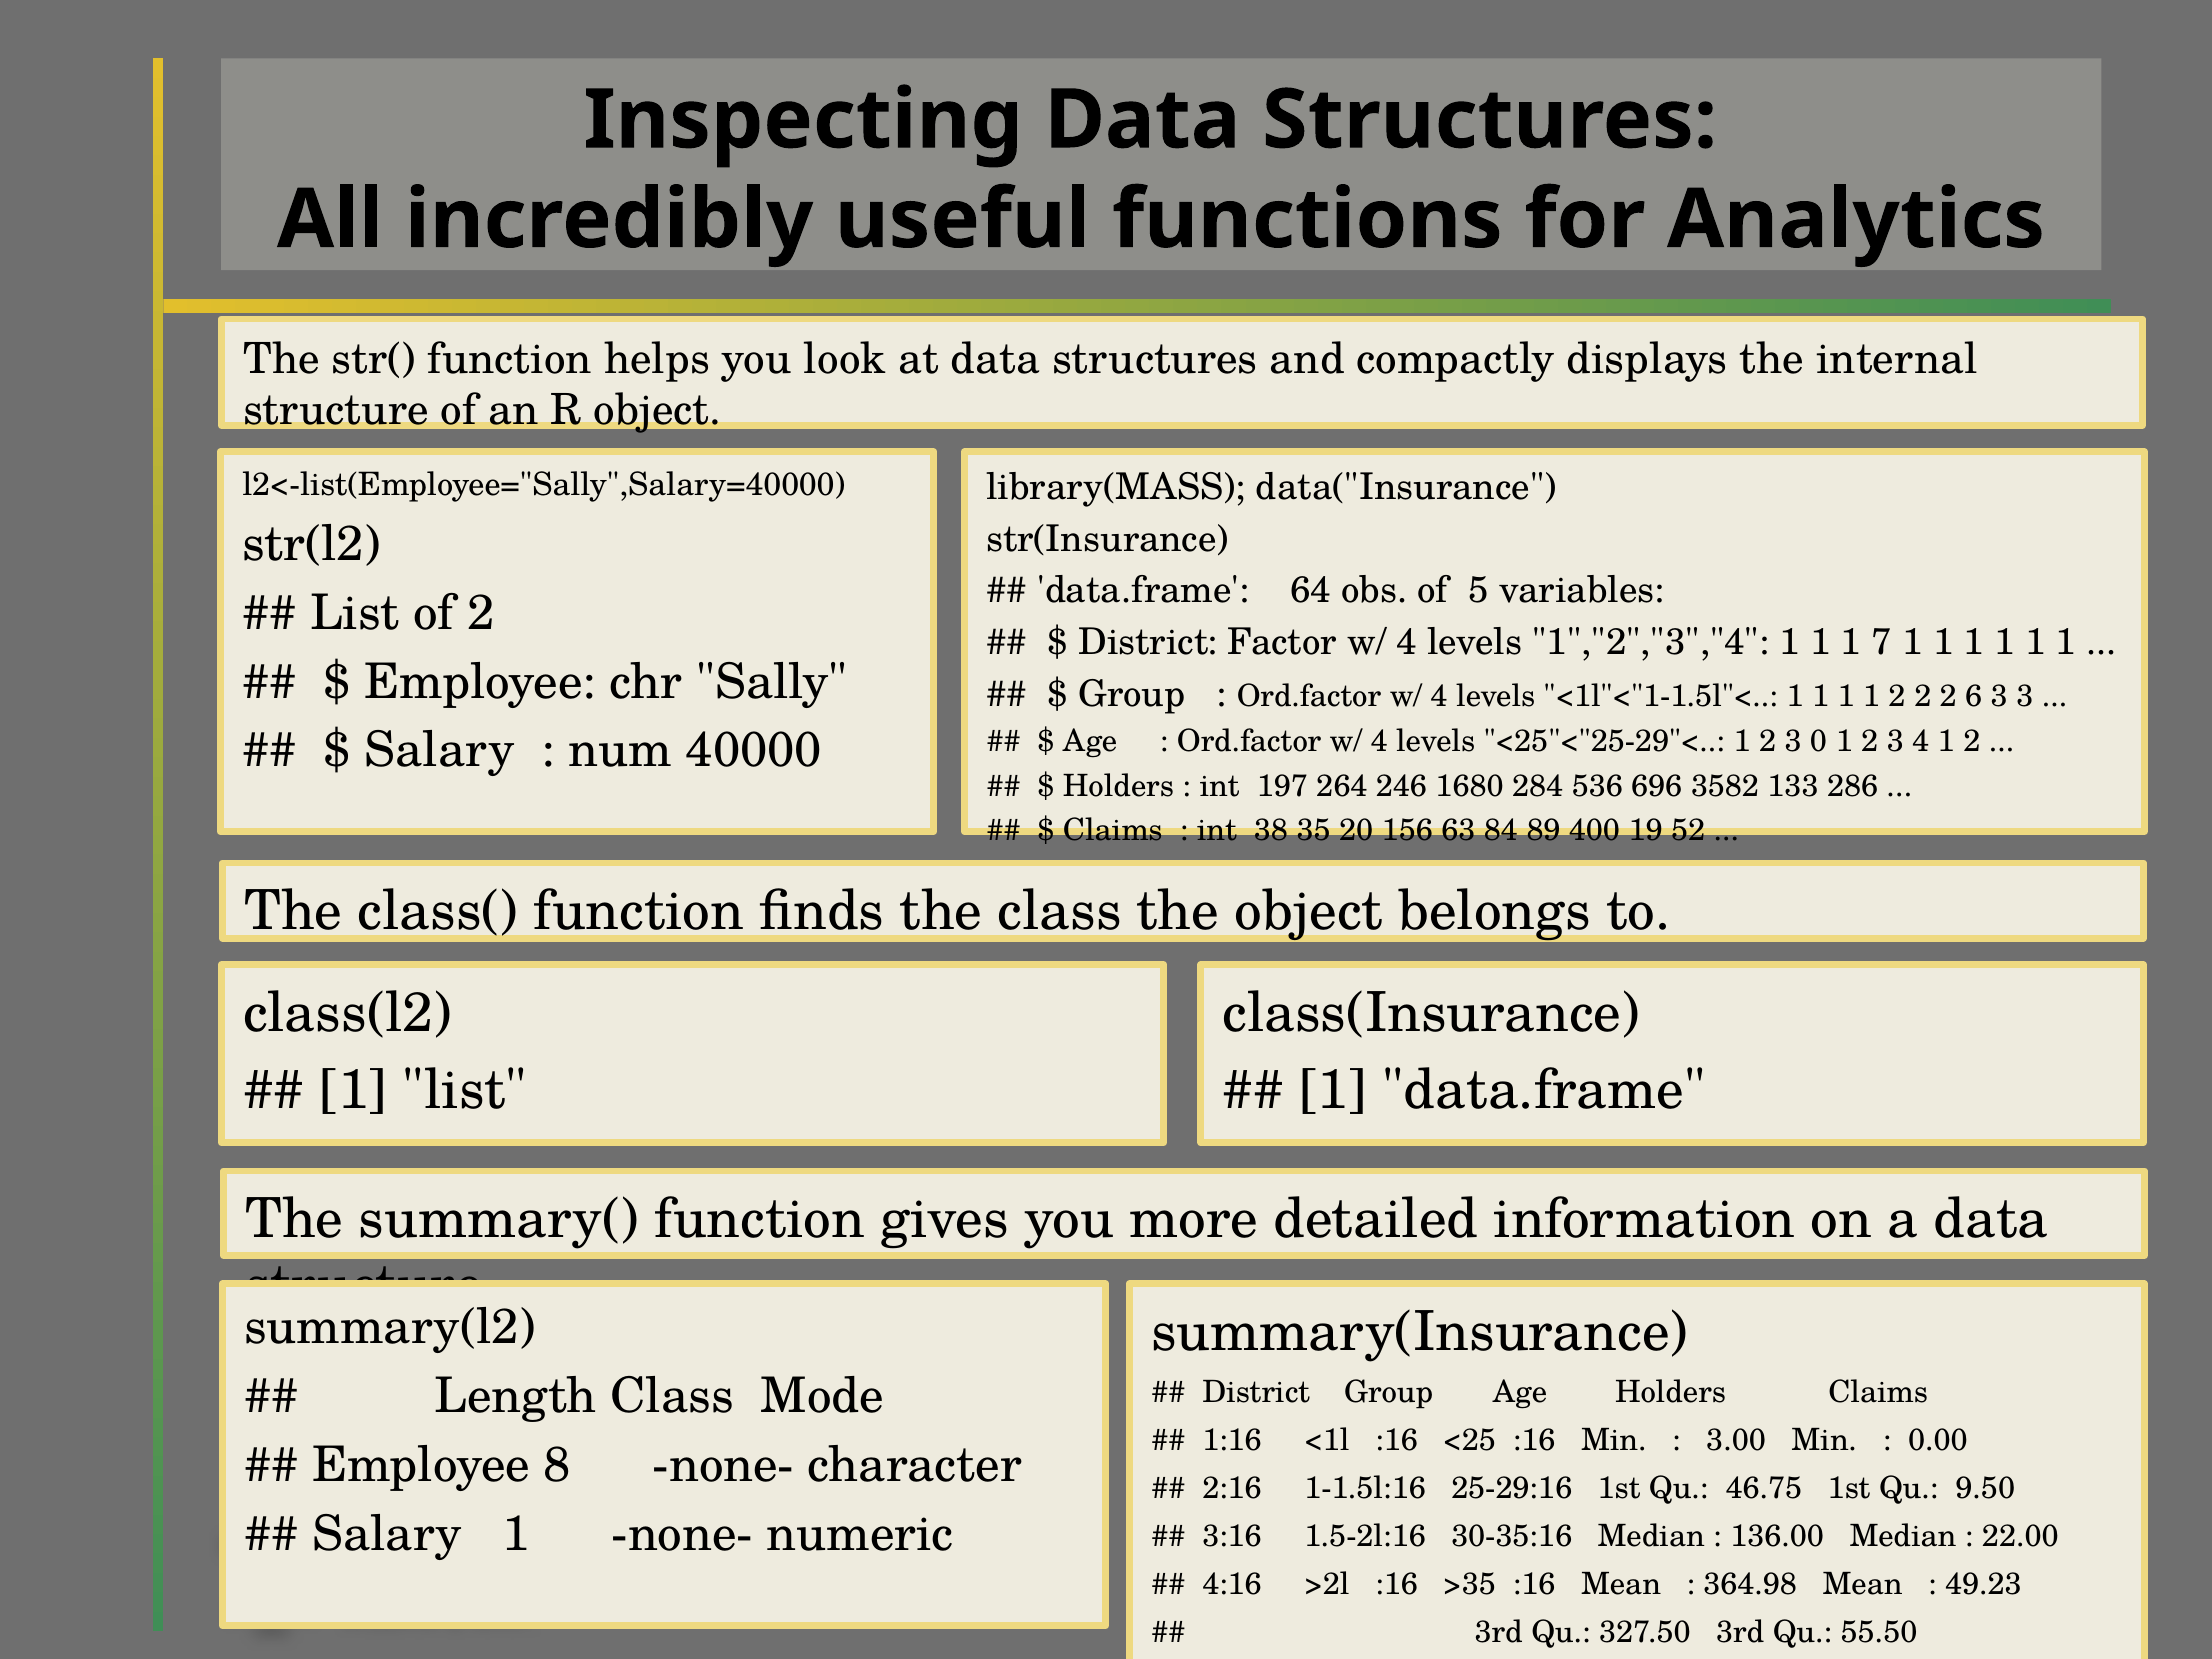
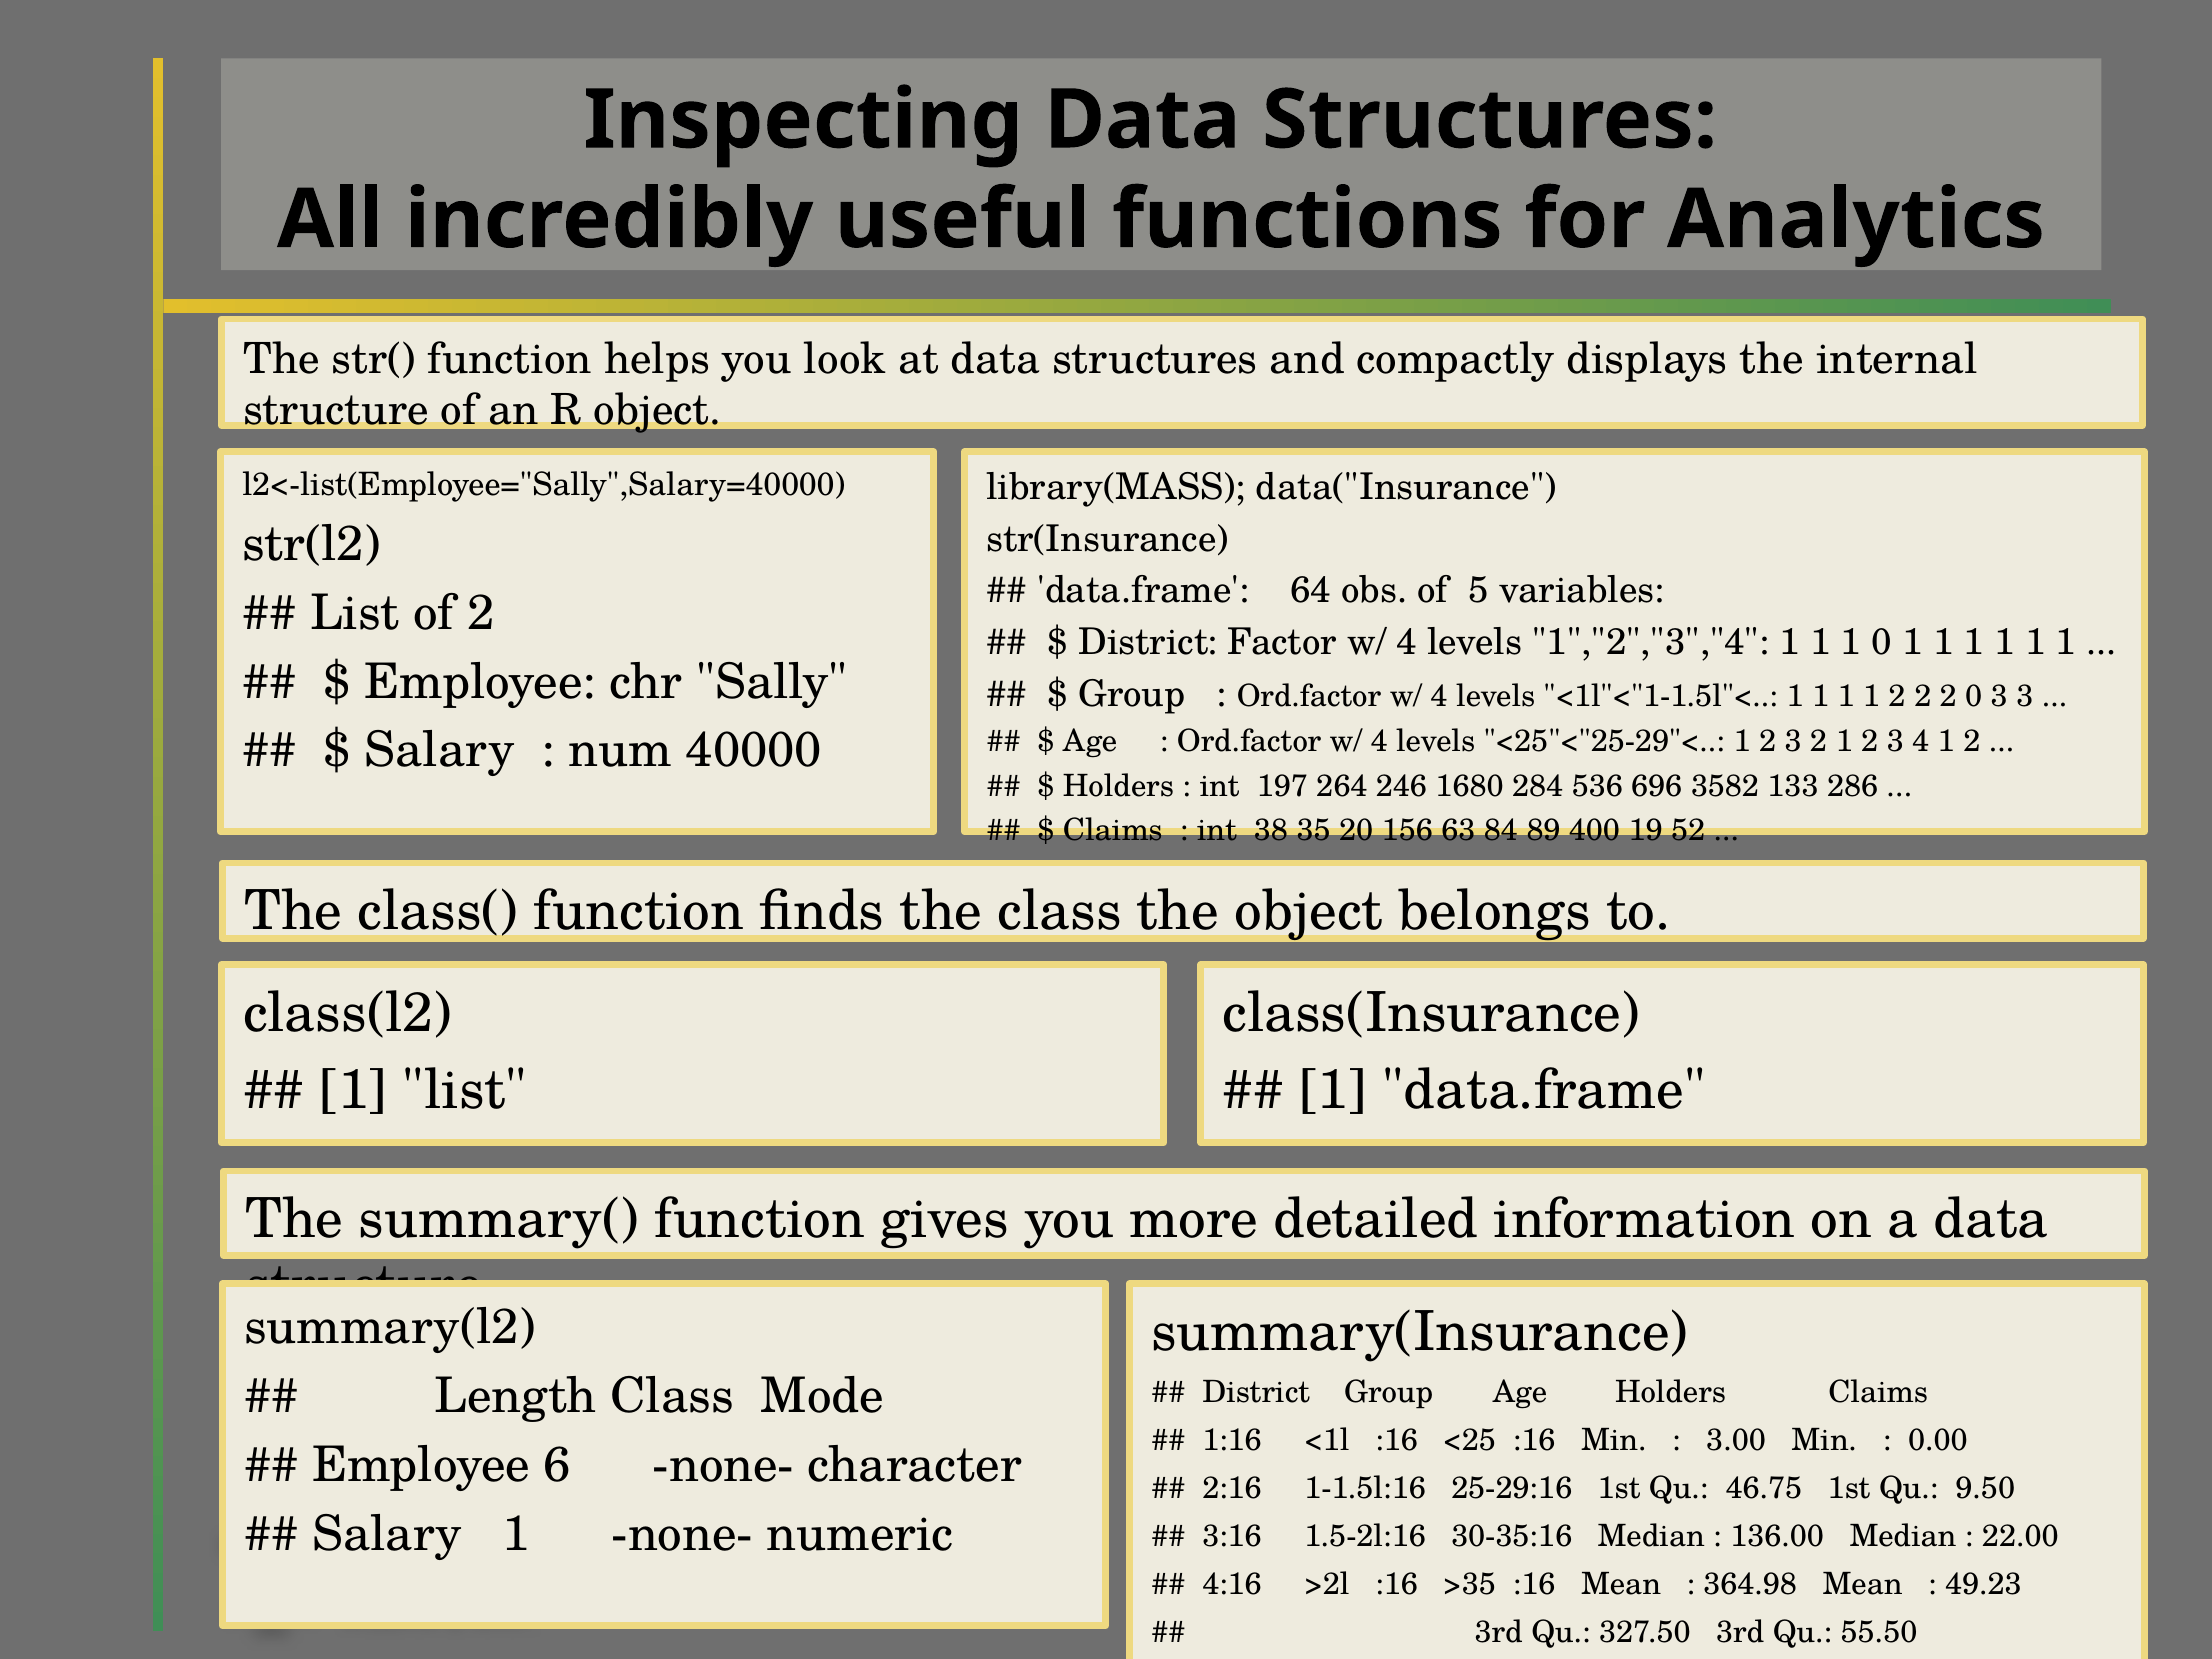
1 7: 7 -> 0 (1882, 642)
2 6: 6 -> 0 (1974, 696)
3 0: 0 -> 2 (1819, 742)
8: 8 -> 6 (557, 1465)
